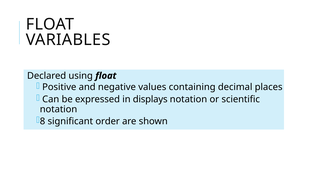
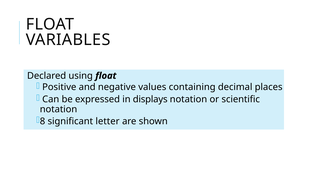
order: order -> letter (108, 122)
